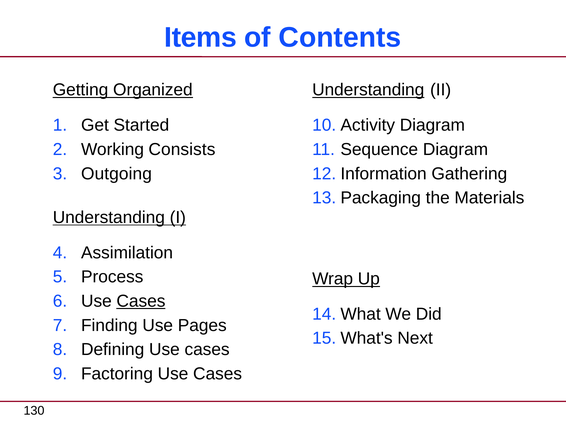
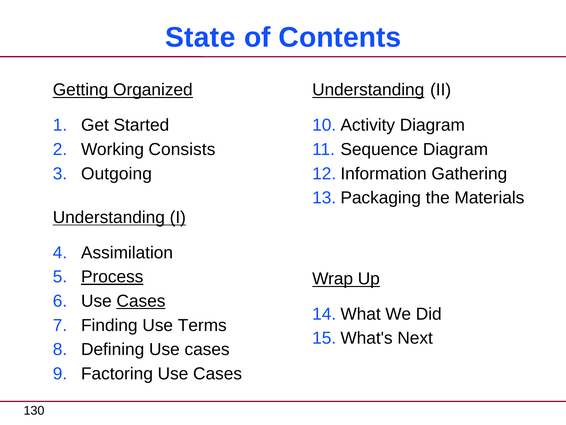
Items: Items -> State (200, 37)
Process underline: none -> present (112, 277)
Pages: Pages -> Terms (202, 325)
